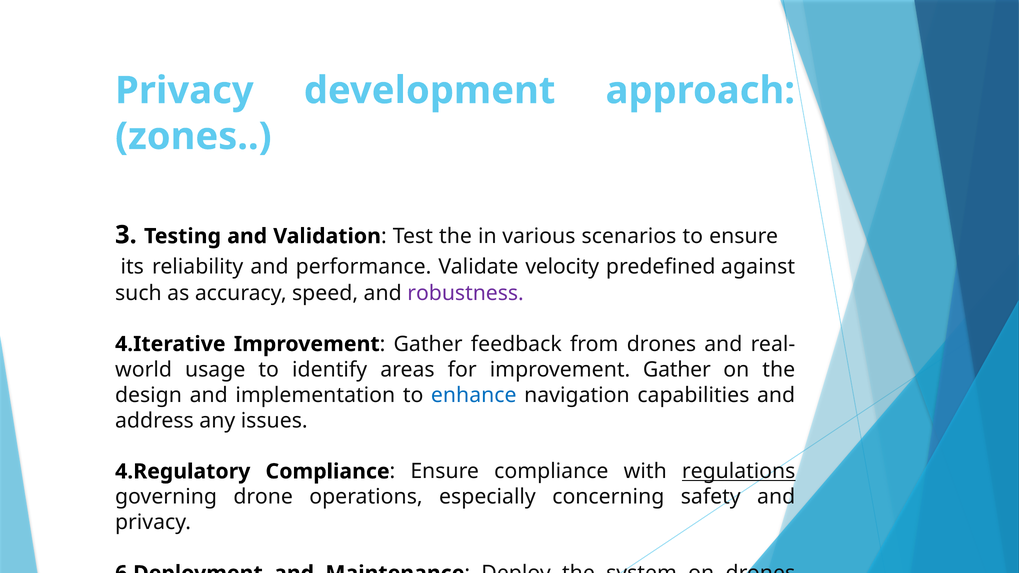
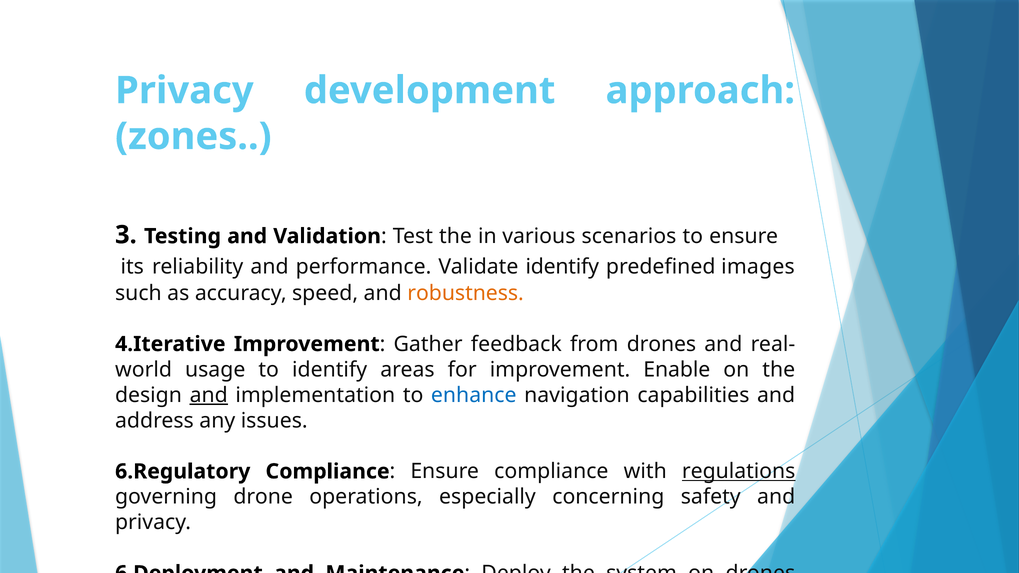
Validate velocity: velocity -> identify (562, 267)
against: against -> images (758, 267)
robustness colour: purple -> orange (466, 293)
improvement Gather: Gather -> Enable (677, 370)
and underline: none -> present (209, 395)
4.Regulatory: 4.Regulatory -> 6.Regulatory (183, 472)
